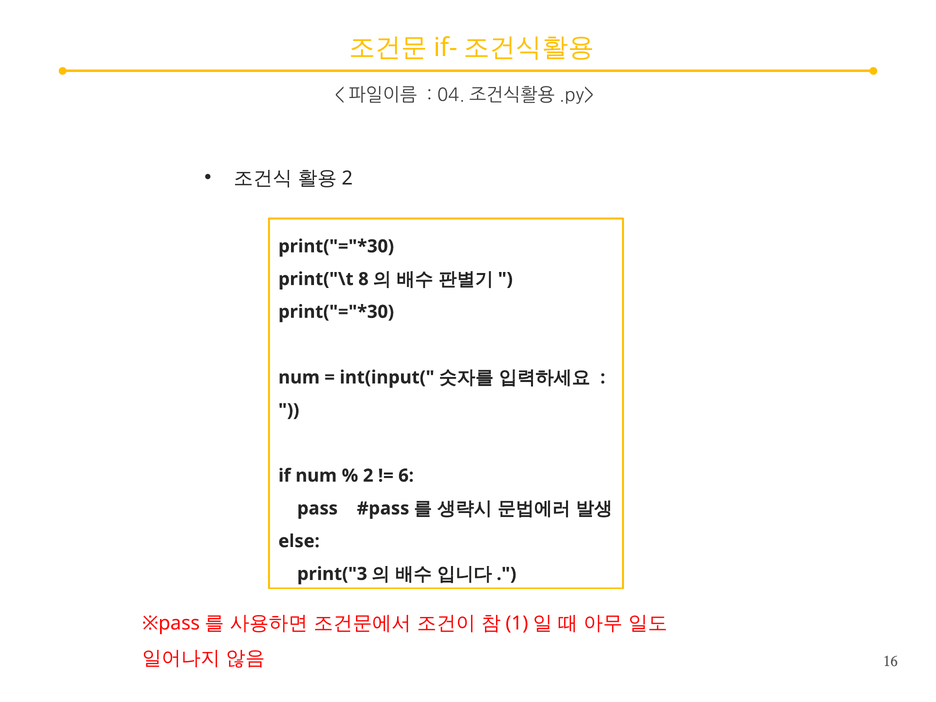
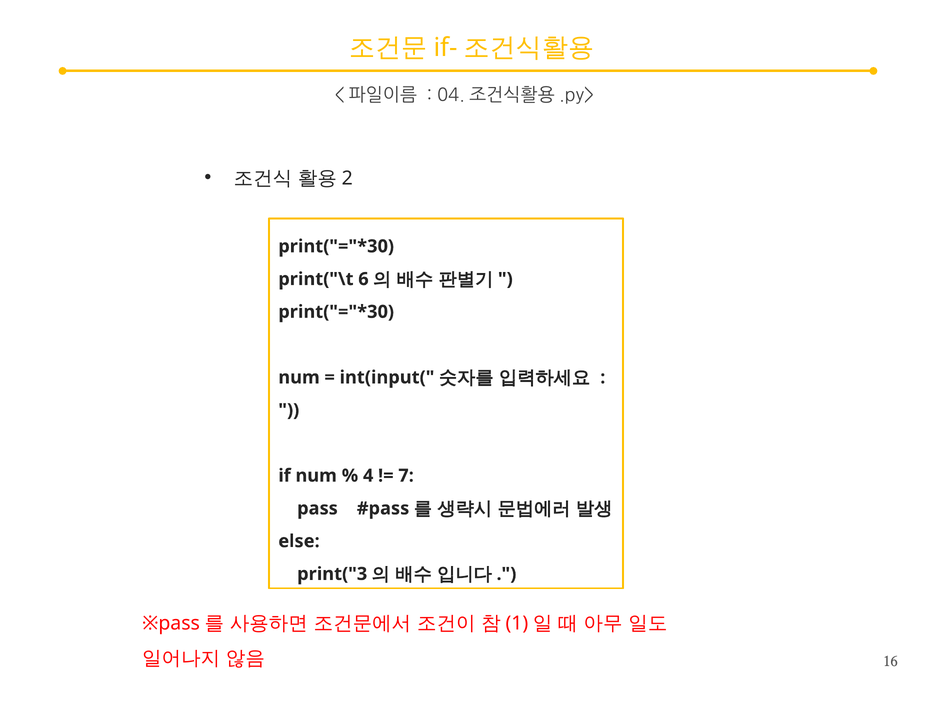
8: 8 -> 6 (363, 279)
2: 2 -> 4 (368, 476)
6: 6 -> 7 (406, 476)
